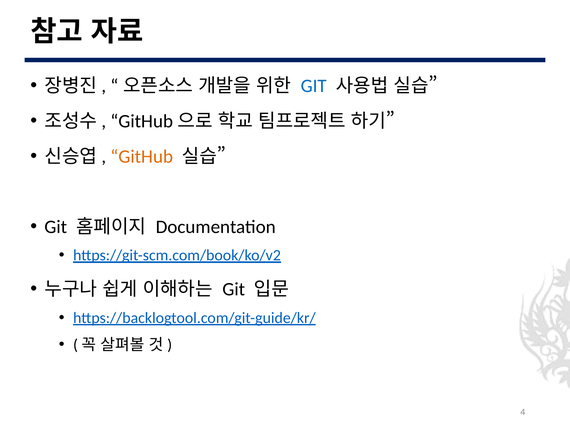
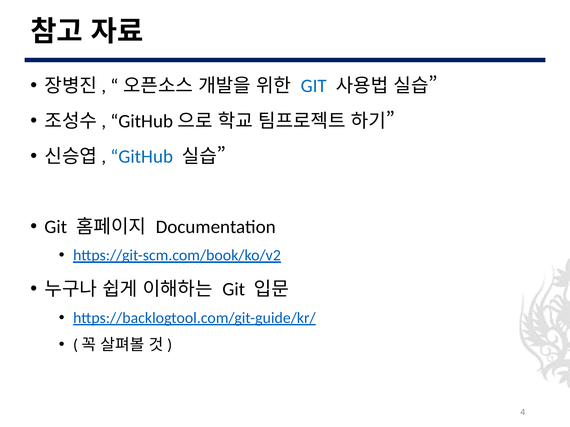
GitHub colour: orange -> blue (142, 157)
